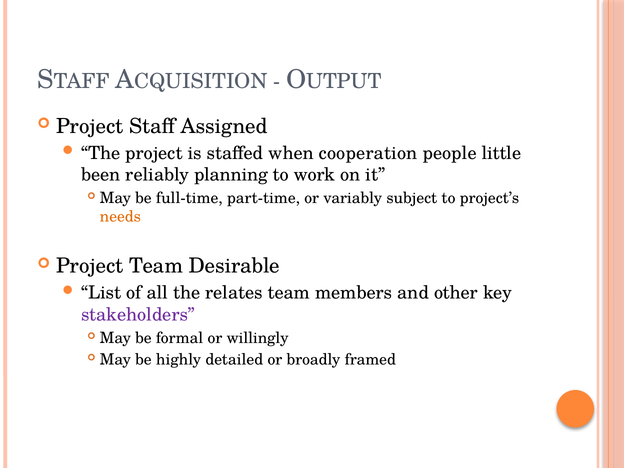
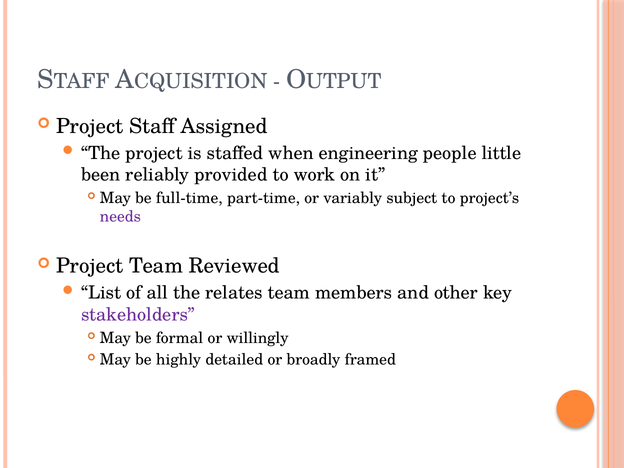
cooperation: cooperation -> engineering (368, 153)
planning: planning -> provided (231, 175)
needs colour: orange -> purple (120, 217)
Desirable: Desirable -> Reviewed (234, 266)
